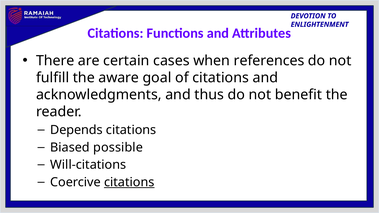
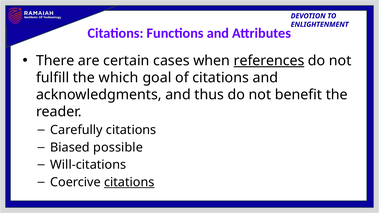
references underline: none -> present (269, 61)
aware: aware -> which (119, 78)
Depends: Depends -> Carefully (76, 130)
